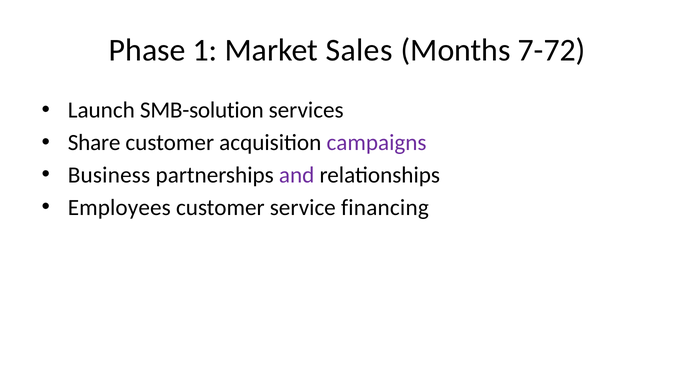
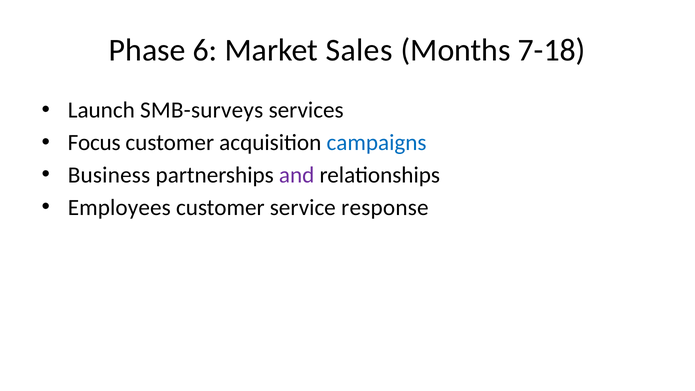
1: 1 -> 6 (205, 50)
7-72: 7-72 -> 7-18 (552, 50)
SMB-solution: SMB-solution -> SMB-surveys (202, 110)
Share: Share -> Focus (94, 143)
campaigns colour: purple -> blue (377, 143)
financing: financing -> response (385, 208)
